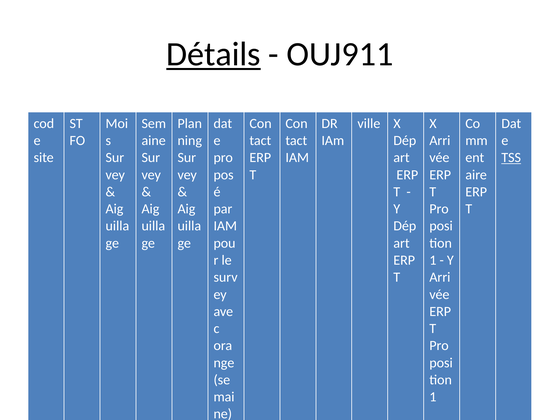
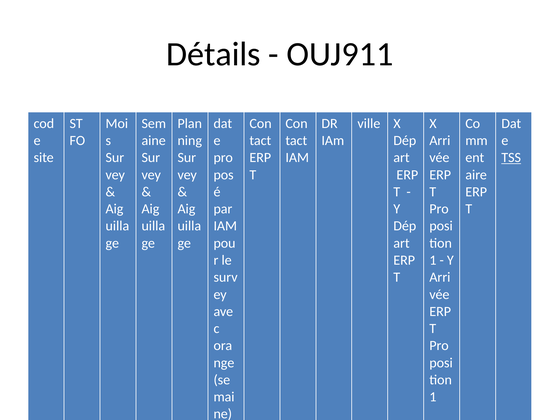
Détails underline: present -> none (213, 54)
